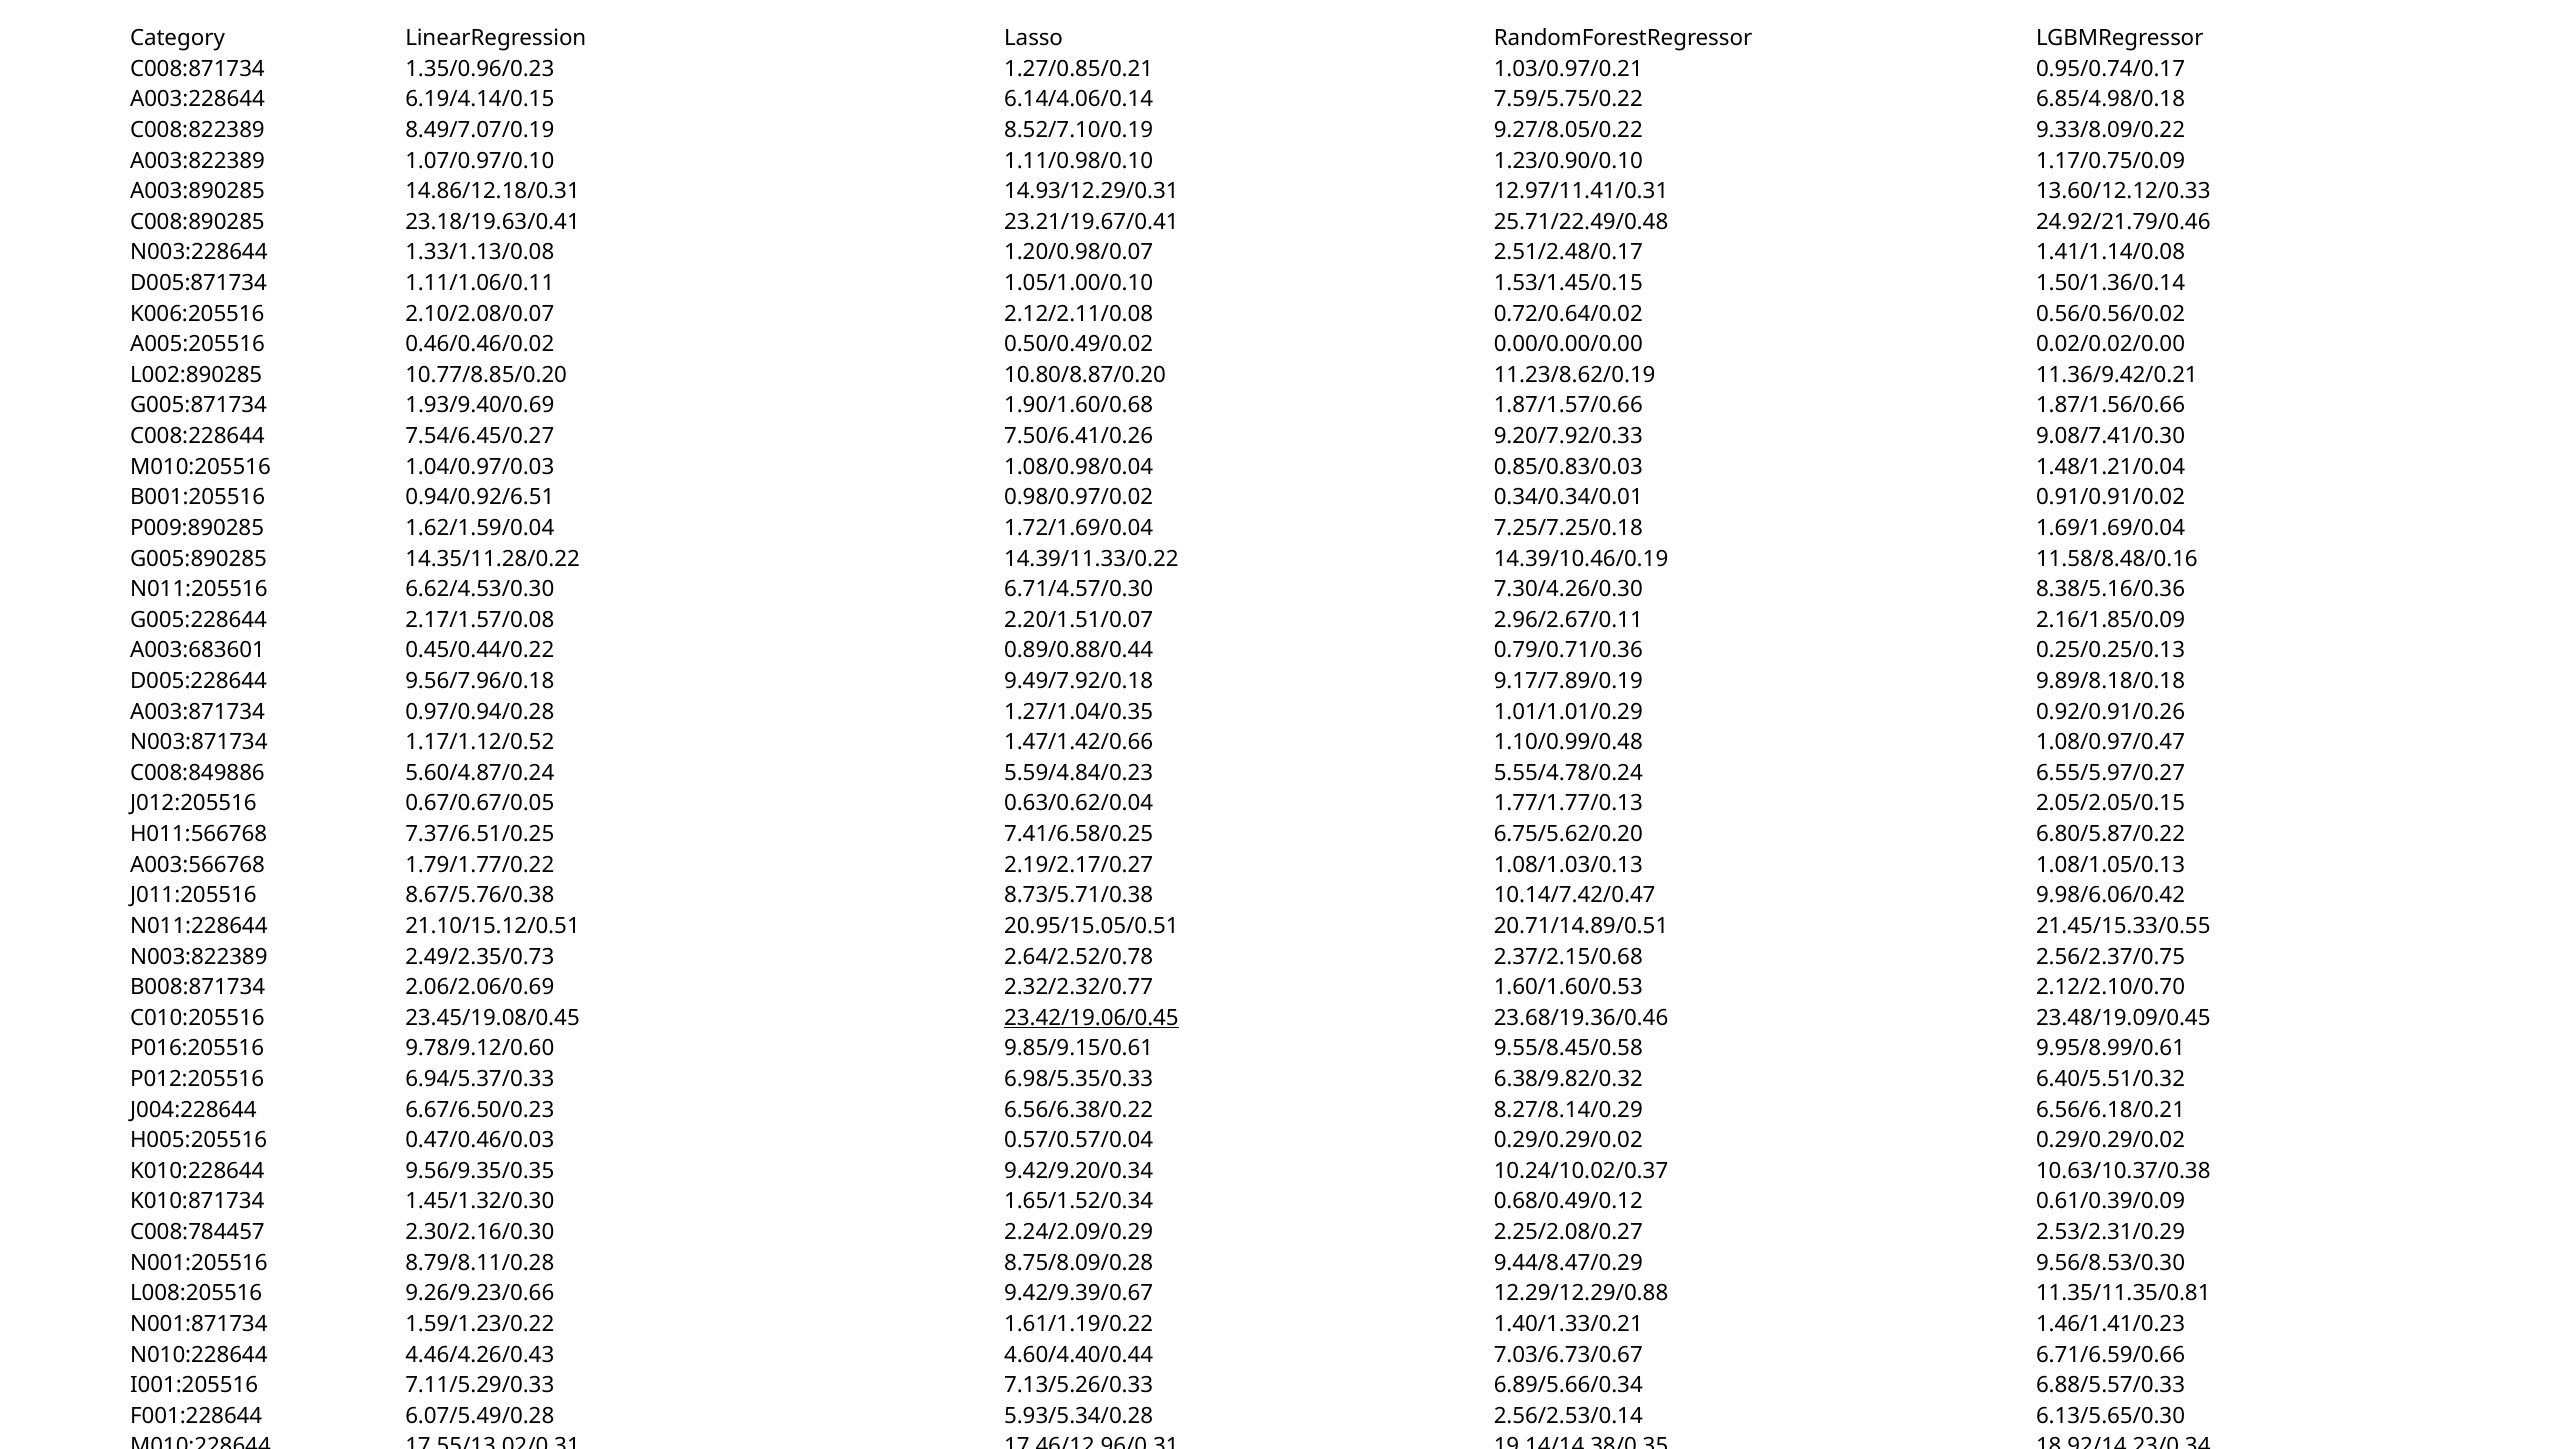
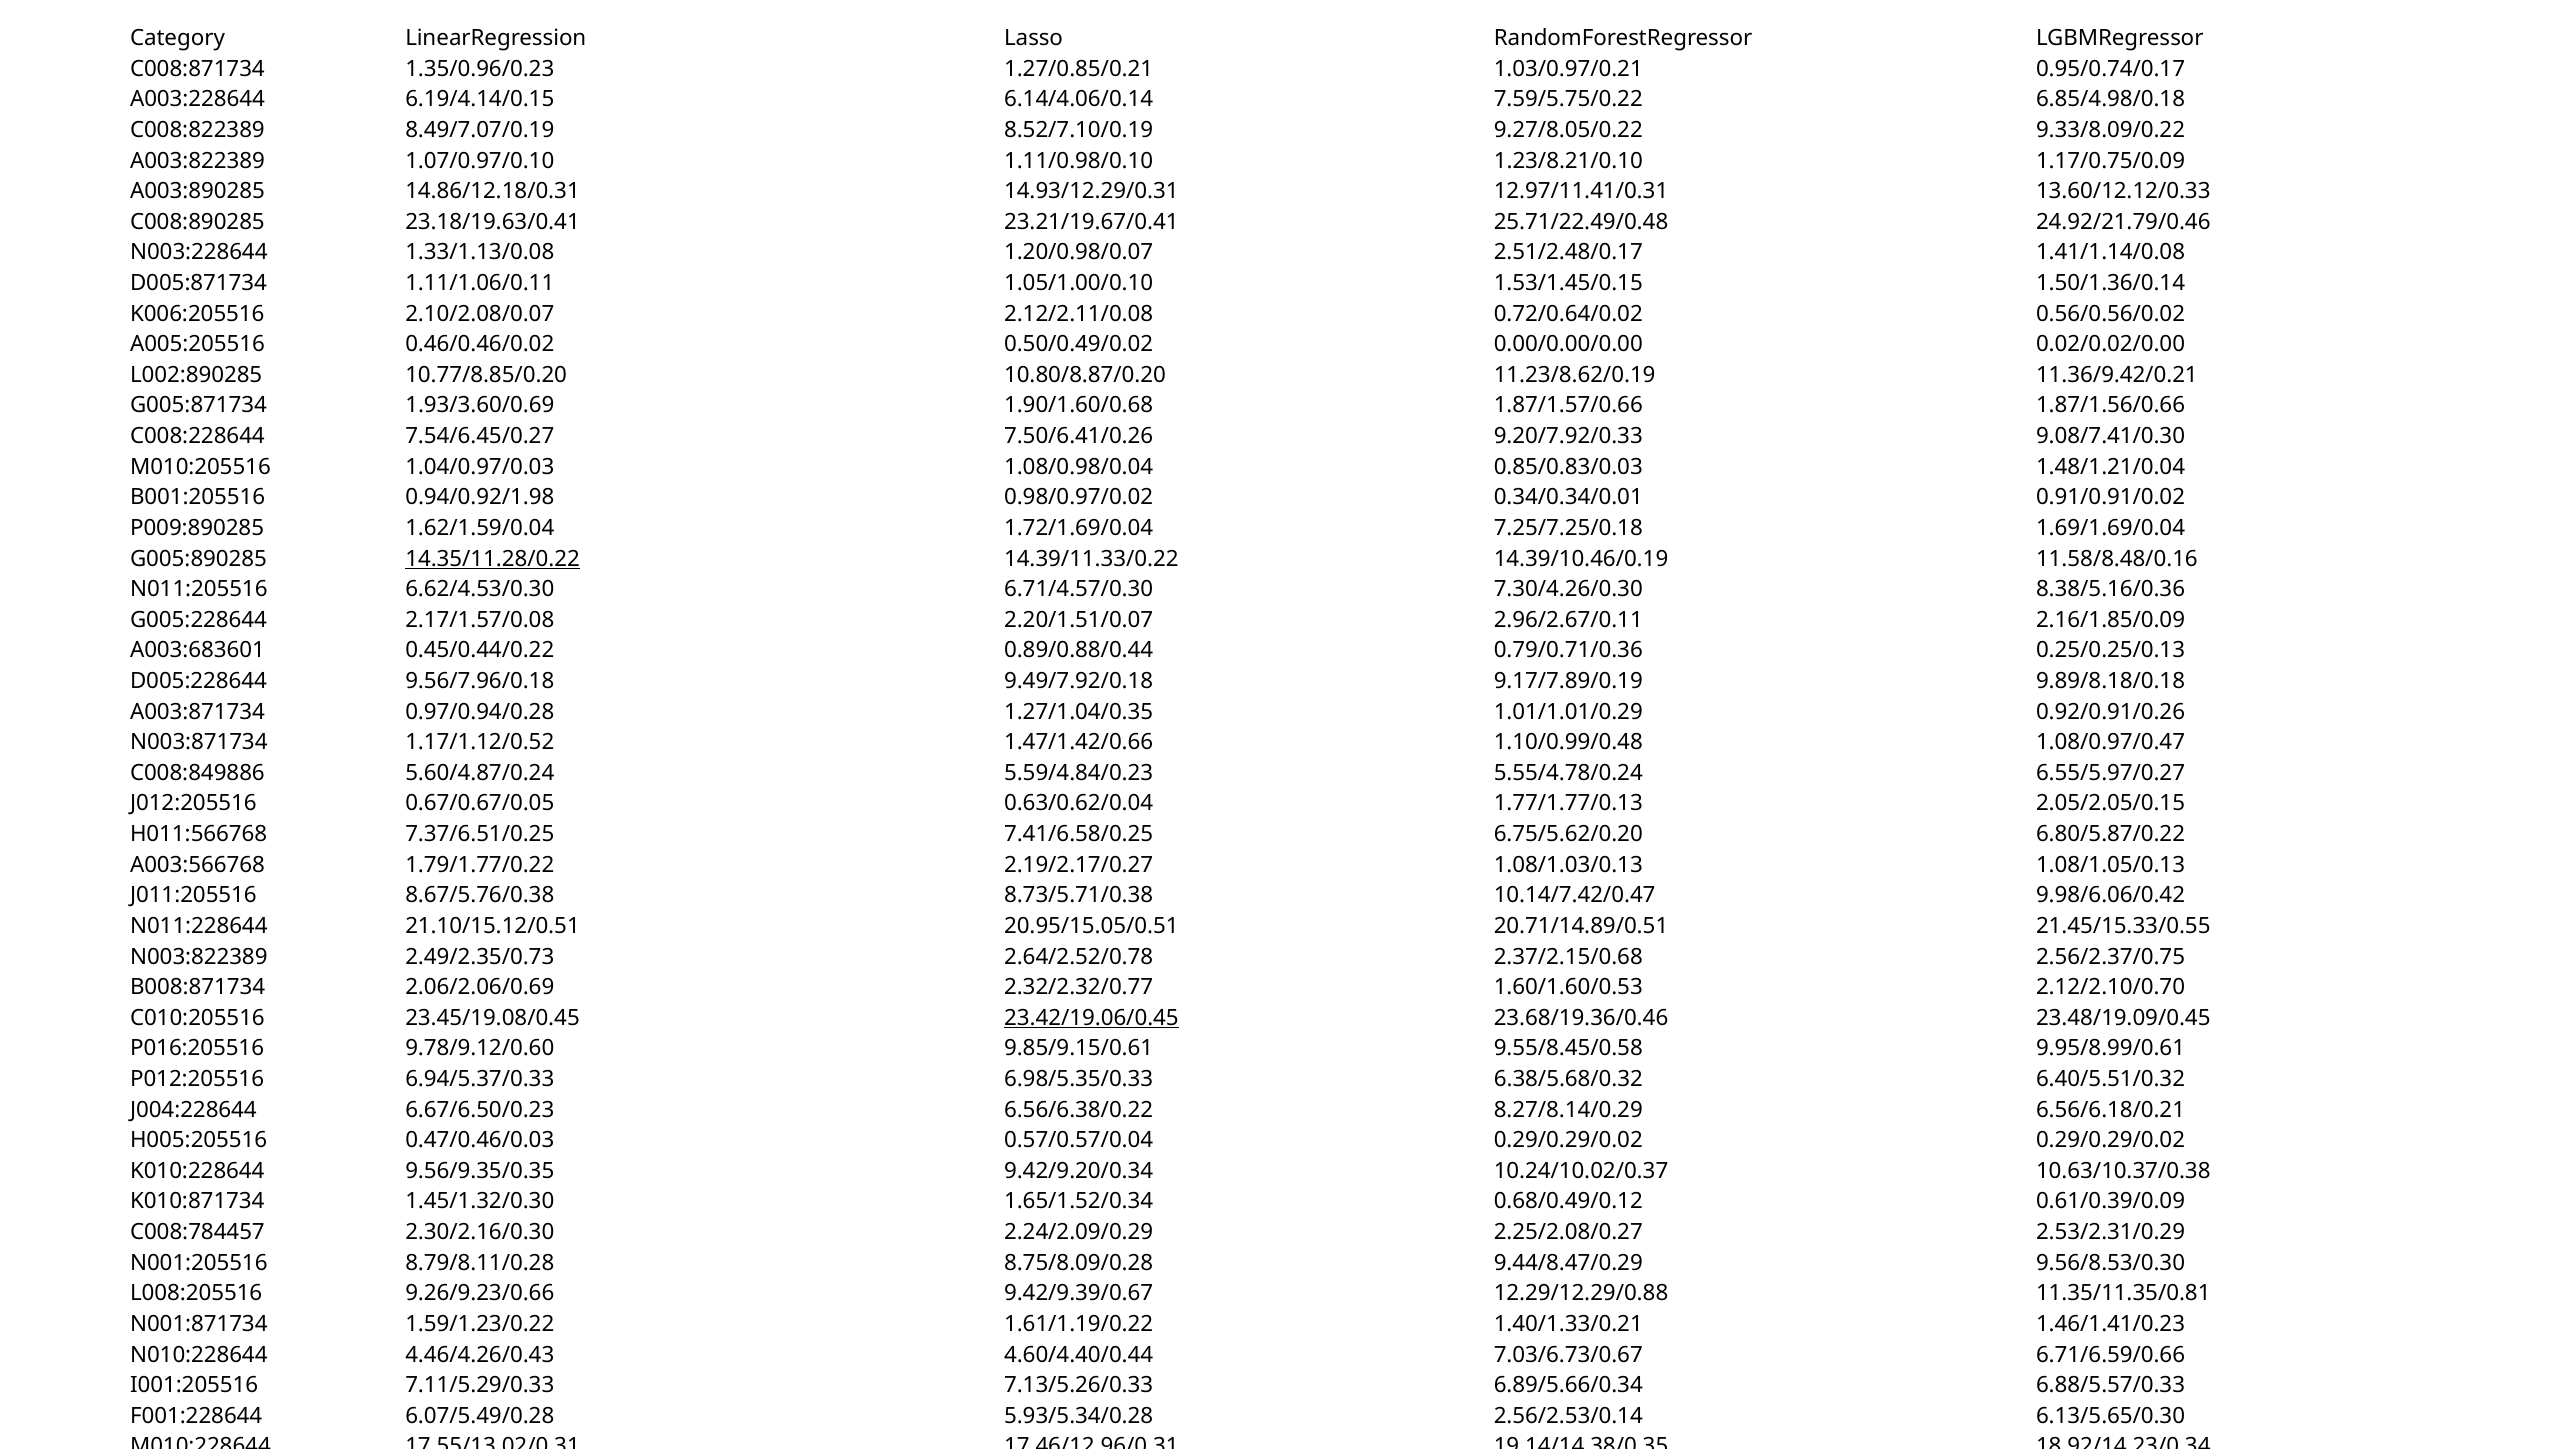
1.23/0.90/0.10: 1.23/0.90/0.10 -> 1.23/8.21/0.10 (1568, 161)
1.93/9.40/0.69: 1.93/9.40/0.69 -> 1.93/3.60/0.69 (480, 406)
0.94/0.92/6.51: 0.94/0.92/6.51 -> 0.94/0.92/1.98 (480, 497)
14.35/11.28/0.22 underline: none -> present (493, 559)
6.38/9.82/0.32: 6.38/9.82/0.32 -> 6.38/5.68/0.32 (1568, 1079)
